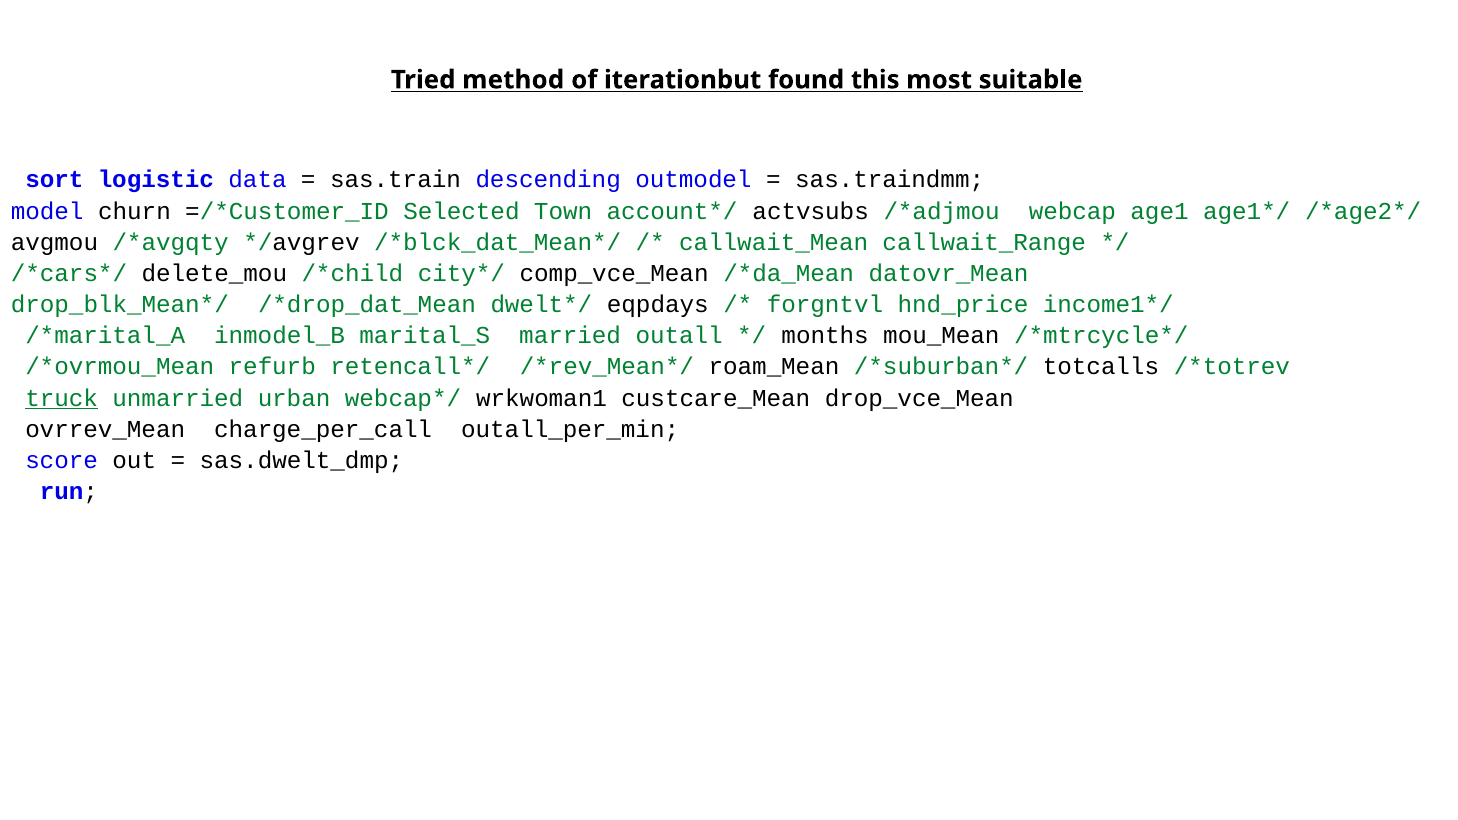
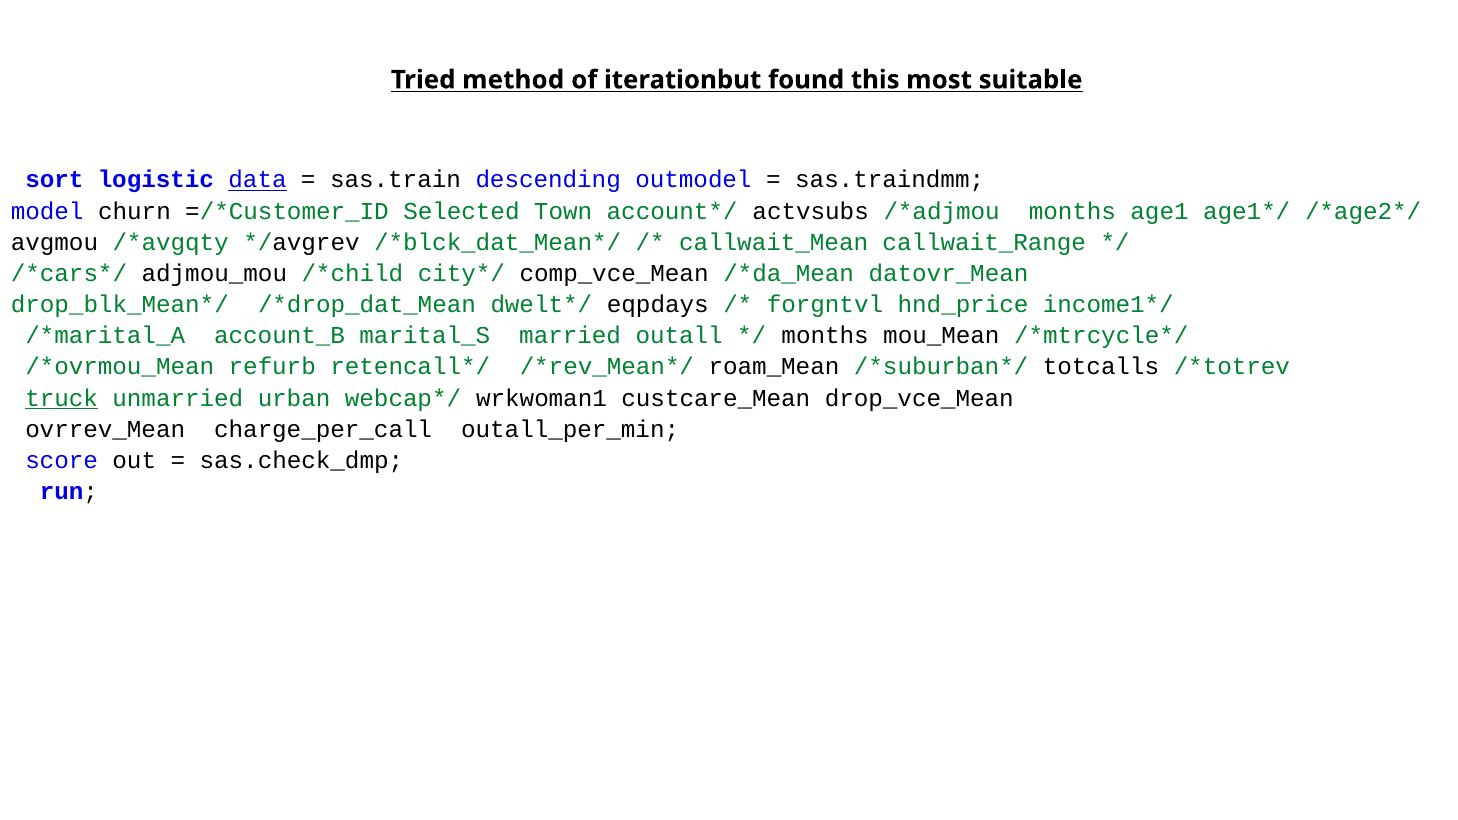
data underline: none -> present (258, 180)
webcap: webcap -> months (1072, 211)
delete_mou: delete_mou -> adjmou_mou (214, 273)
inmodel_B: inmodel_B -> account_B (280, 336)
sas.dwelt_dmp: sas.dwelt_dmp -> sas.check_dmp (301, 460)
